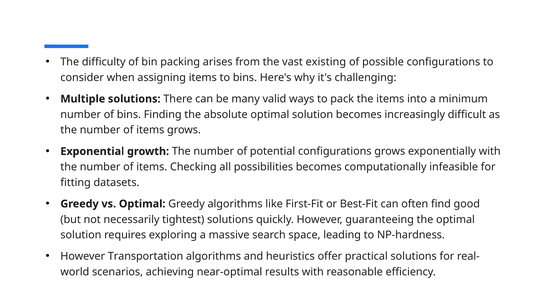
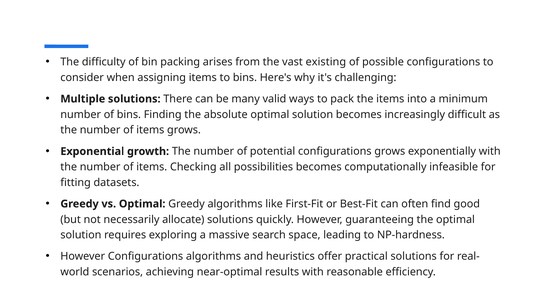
tightest: tightest -> allocate (183, 219)
However Transportation: Transportation -> Configurations (146, 256)
